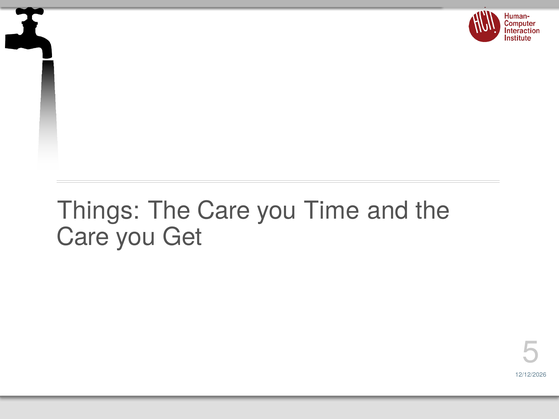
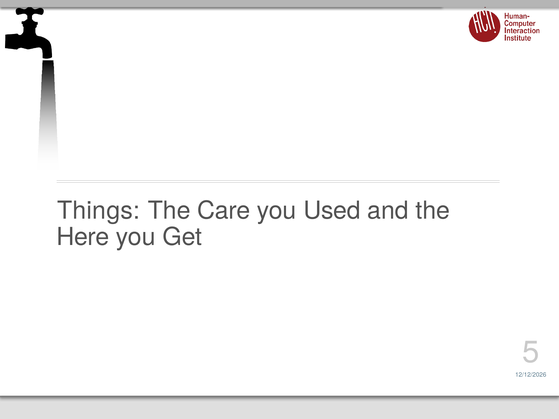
Time: Time -> Used (332, 211)
Care: Care -> Here (83, 237)
